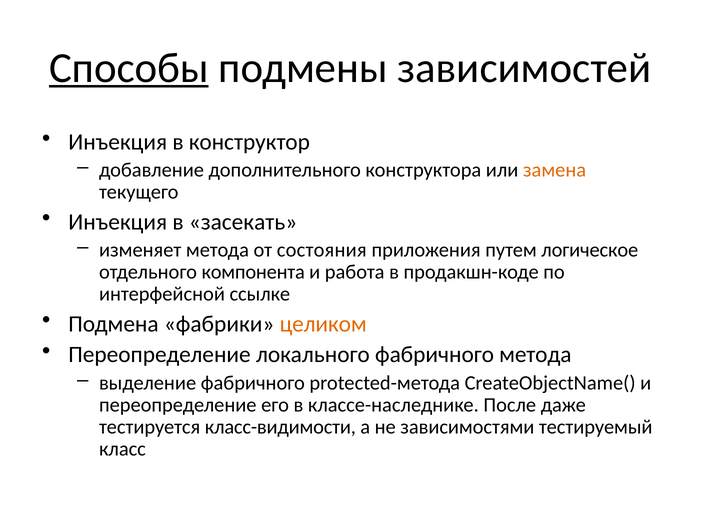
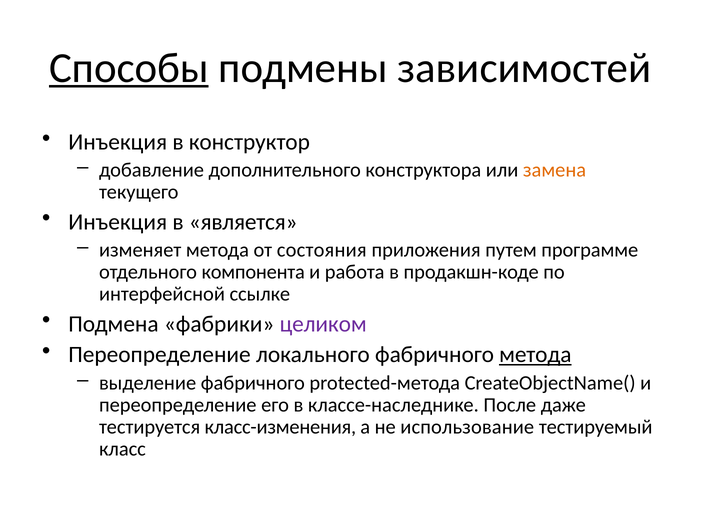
засекать: засекать -> является (243, 222)
логическое: логическое -> программе (590, 250)
целиком colour: orange -> purple (323, 324)
метода underline: none -> present (535, 355)
класс-видимости: класс-видимости -> класс-изменения (280, 427)
зависимостями: зависимостями -> использование (467, 427)
